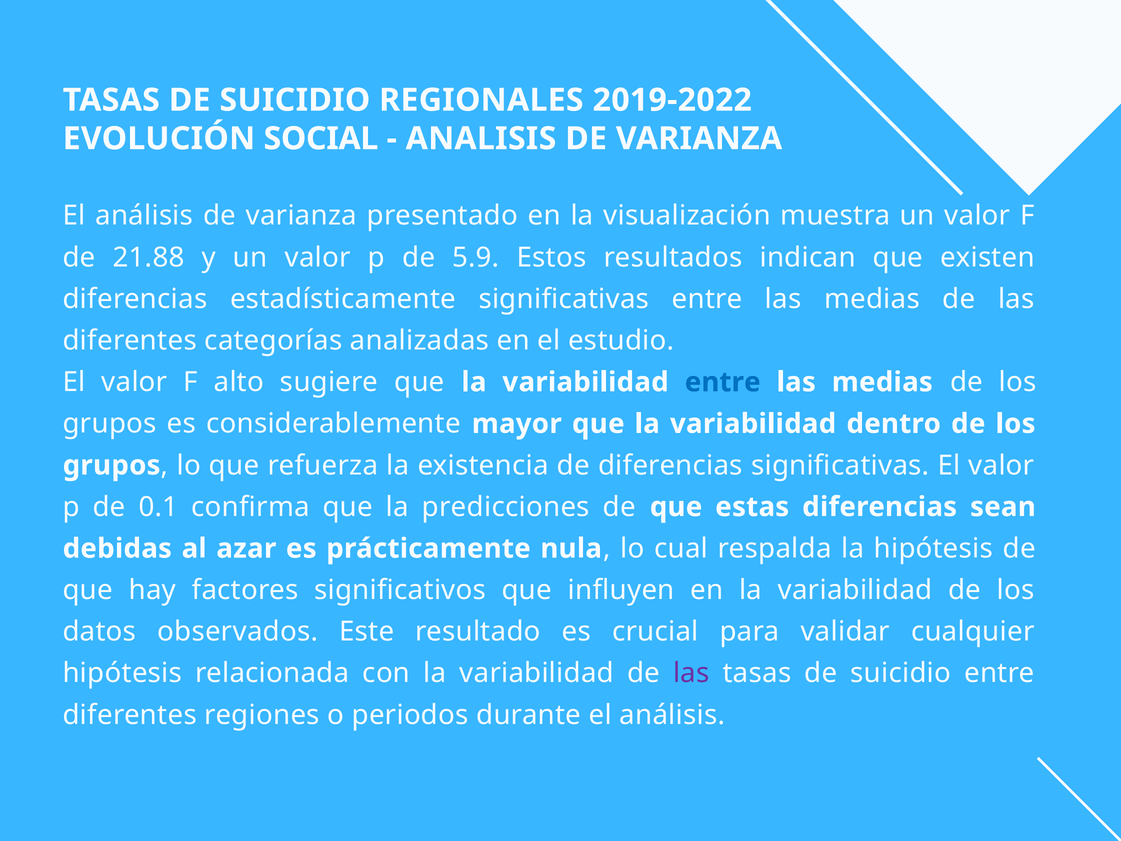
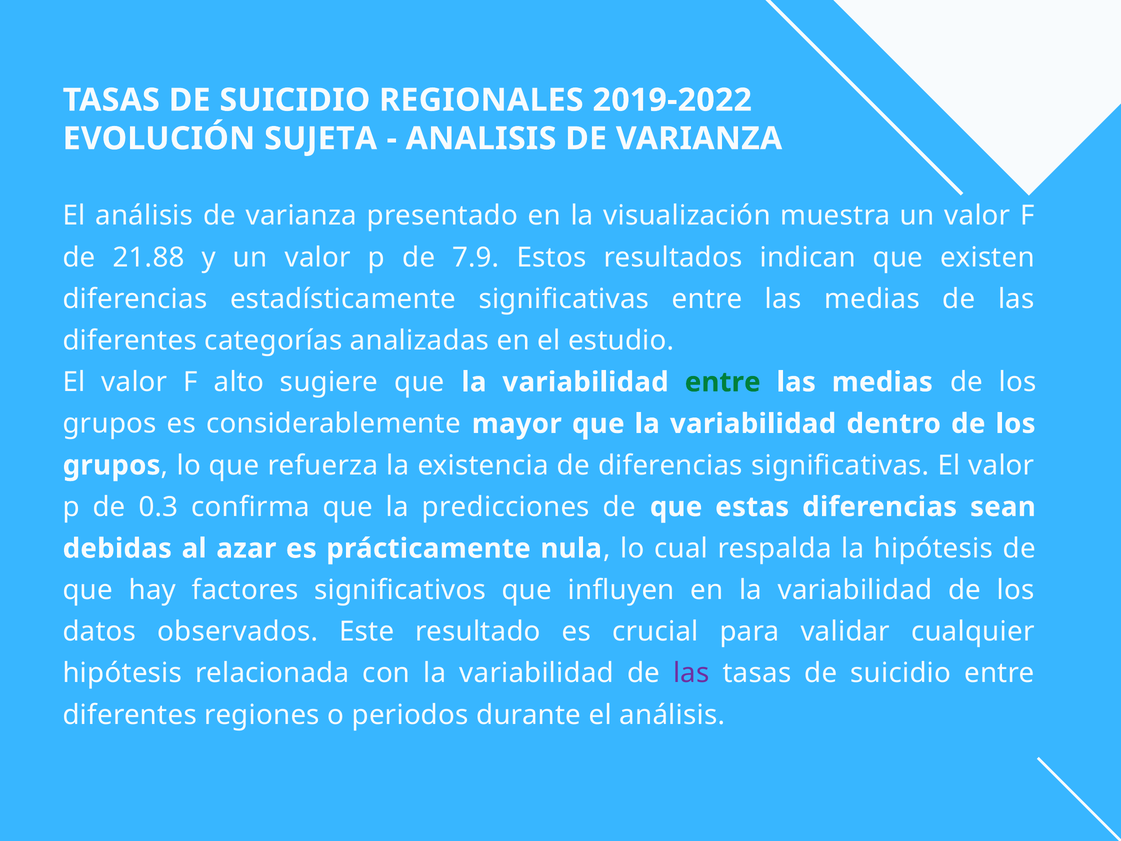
SOCIAL: SOCIAL -> SUJETA (321, 139)
5.9: 5.9 -> 7.9 (476, 257)
entre colour: blue -> green (723, 382)
0.1: 0.1 -> 0.3 (158, 507)
